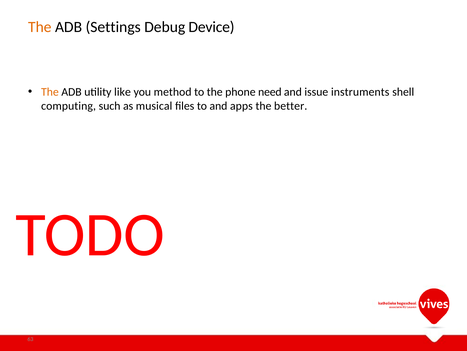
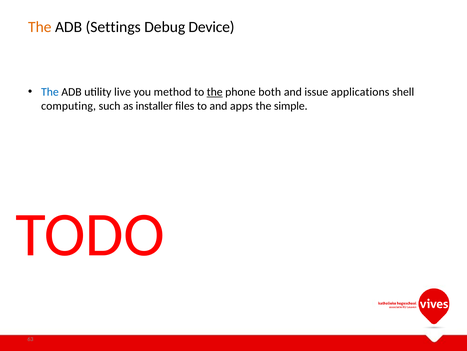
The colour: orange -> blue (50, 92)
like: like -> live (122, 92)
the underline: none -> present (215, 92)
need: need -> both (270, 92)
instruments: instruments -> applications (360, 92)
musical: musical -> installer (154, 106)
better: better -> simple (291, 106)
